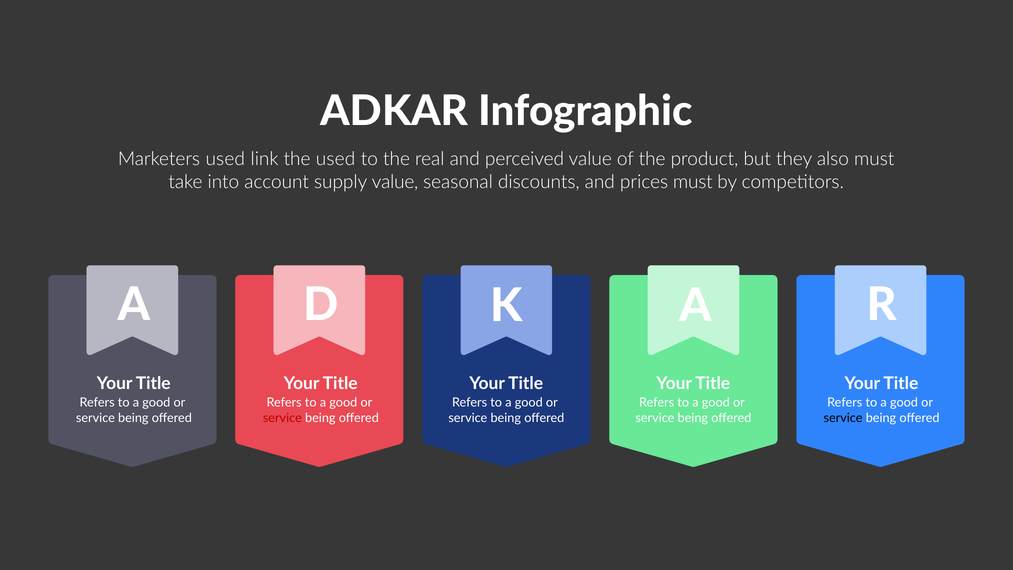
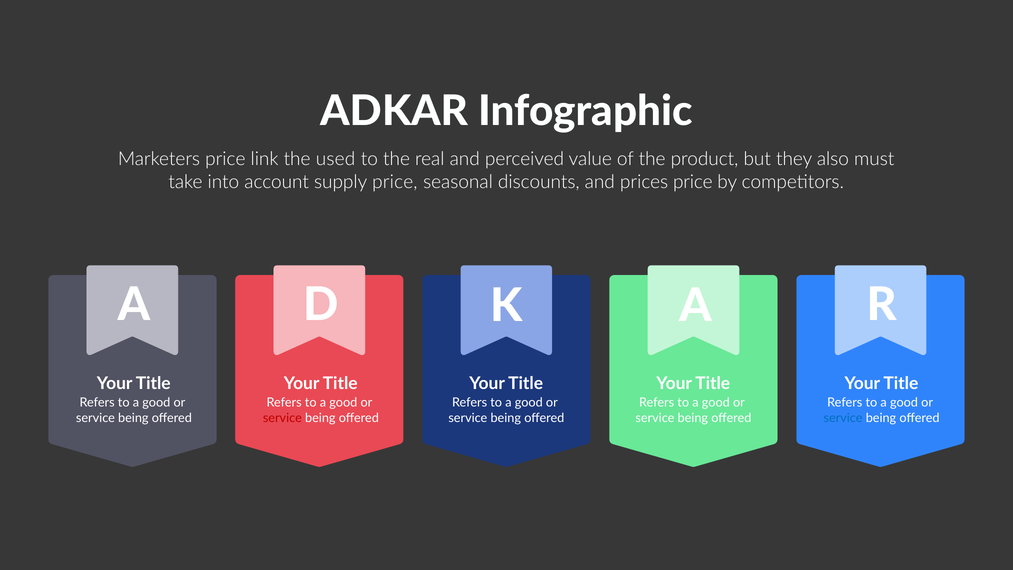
Marketers used: used -> price (225, 159)
supply value: value -> price (395, 182)
prices must: must -> price (693, 182)
service colour: black -> blue (843, 418)
